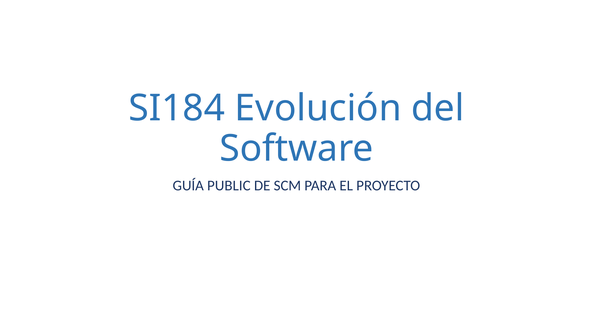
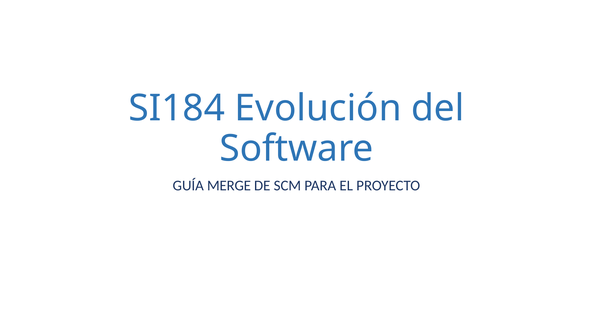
PUBLIC: PUBLIC -> MERGE (229, 185)
